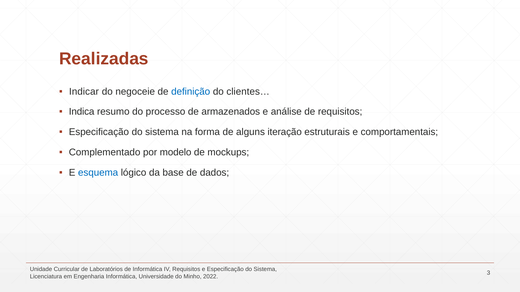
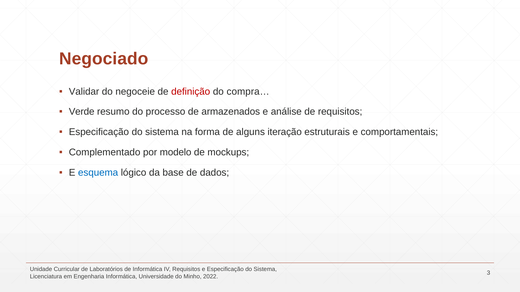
Realizadas: Realizadas -> Negociado (104, 59)
Indicar: Indicar -> Validar (84, 92)
definição colour: blue -> red (191, 92)
clientes…: clientes… -> compra… (248, 92)
Indica: Indica -> Verde (82, 112)
